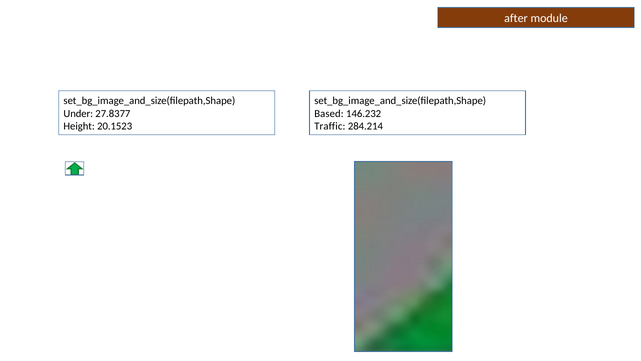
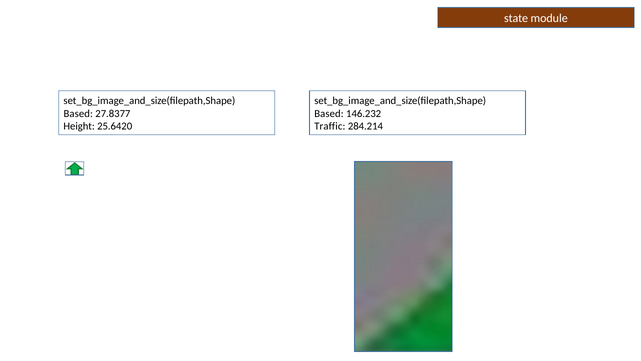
after: after -> state (516, 18)
Under: Under -> Based (78, 113)
20.1523: 20.1523 -> 25.6420 (115, 126)
